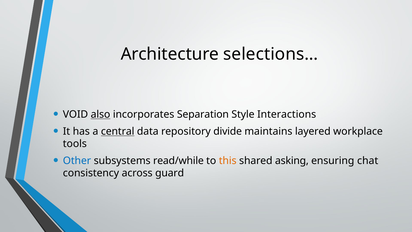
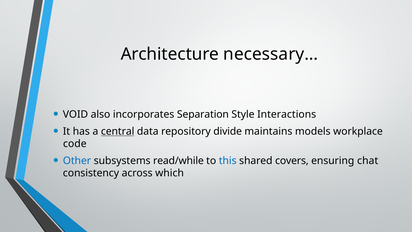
selections…: selections… -> necessary… (271, 54)
also underline: present -> none (101, 114)
layered: layered -> models (313, 131)
tools: tools -> code (75, 144)
this colour: orange -> blue (228, 161)
asking: asking -> covers (292, 161)
guard: guard -> which (170, 173)
